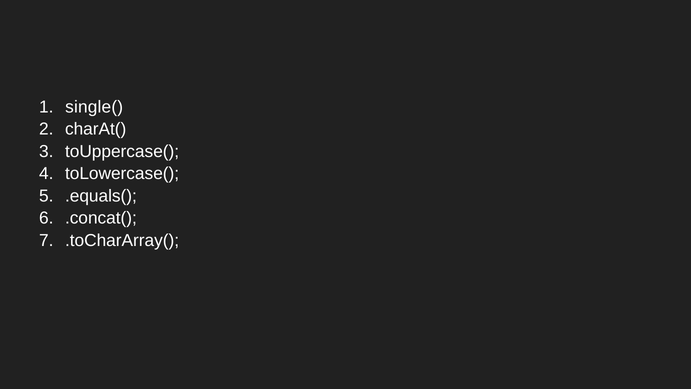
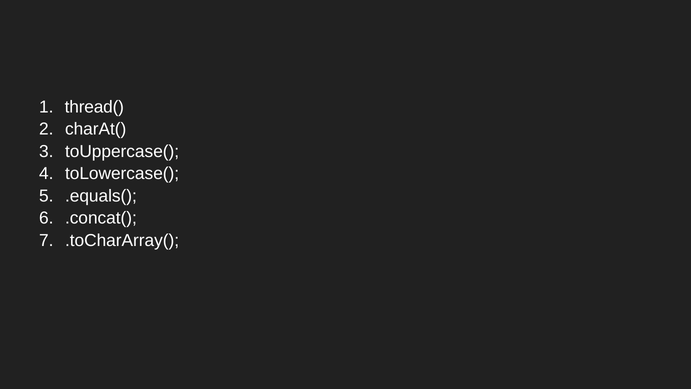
single(: single( -> thread( (94, 107)
